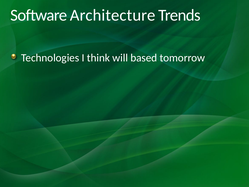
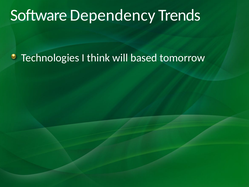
Architecture: Architecture -> Dependency (113, 15)
